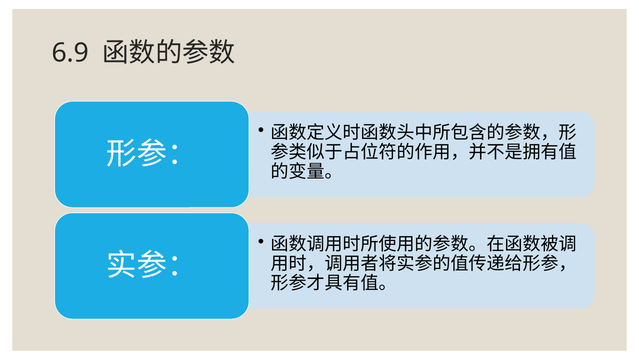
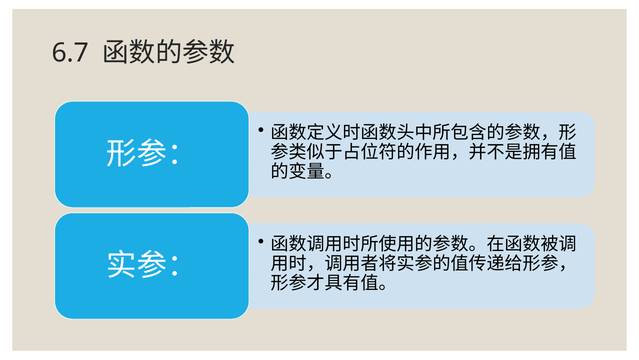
6.9: 6.9 -> 6.7 (70, 53)
